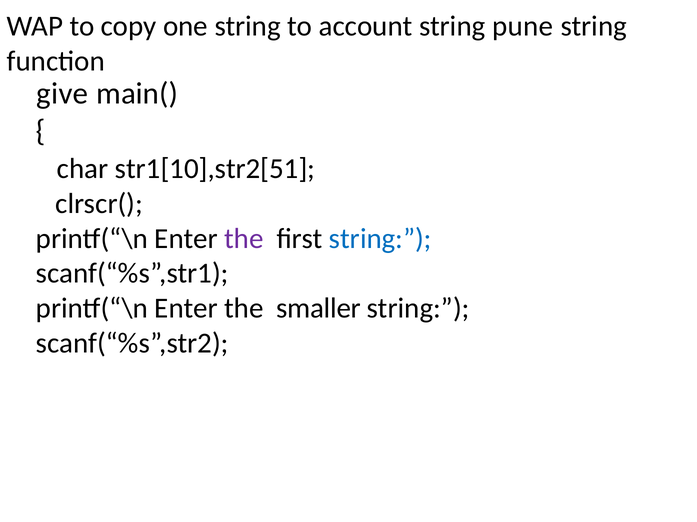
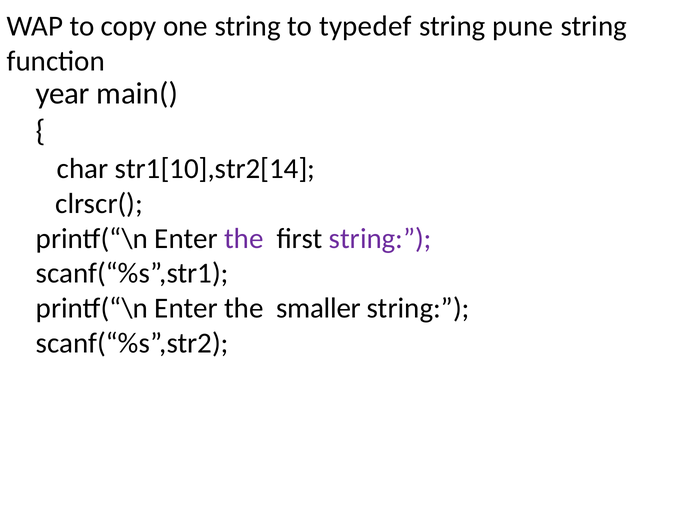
account: account -> typedef (365, 26)
give: give -> year (63, 94)
str1[10],str2[51: str1[10],str2[51 -> str1[10],str2[14 (215, 169)
string colour: blue -> purple (380, 239)
